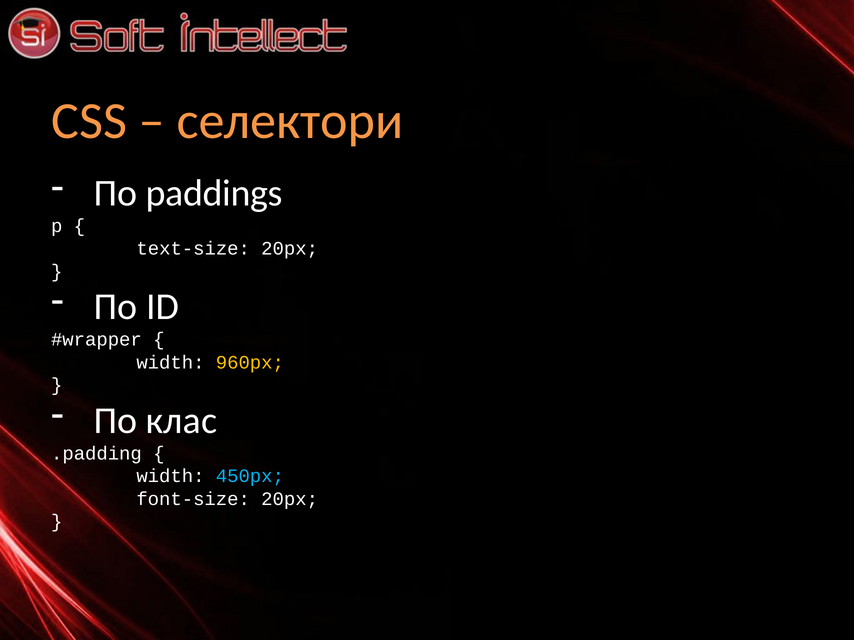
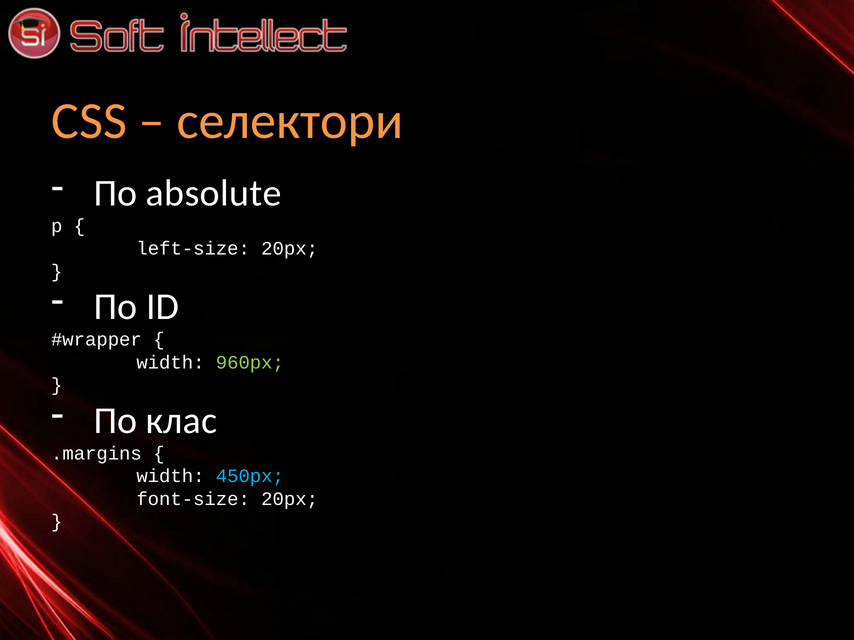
paddings: paddings -> absolute (214, 193)
text-size: text-size -> left-size (193, 249)
960px colour: yellow -> light green (250, 363)
.padding: .padding -> .margins (96, 454)
